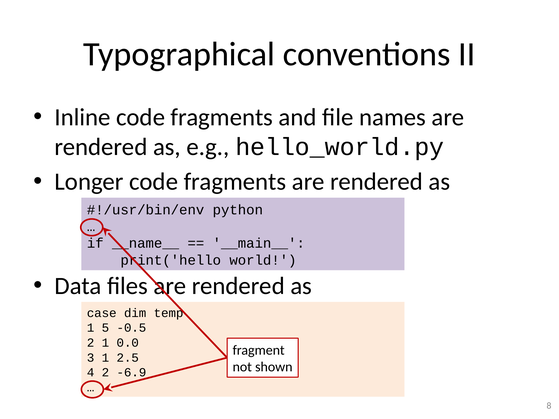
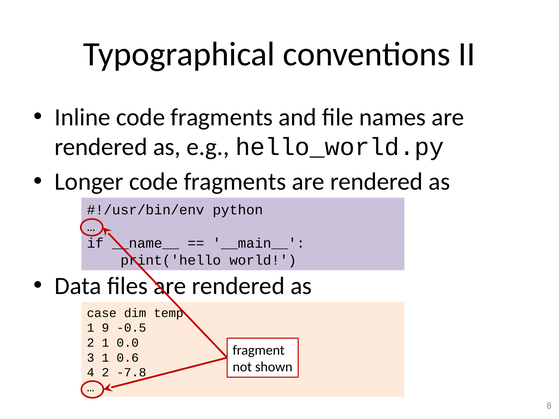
5: 5 -> 9 (105, 328)
2.5: 2.5 -> 0.6 (128, 358)
-6.9: -6.9 -> -7.8 (131, 373)
